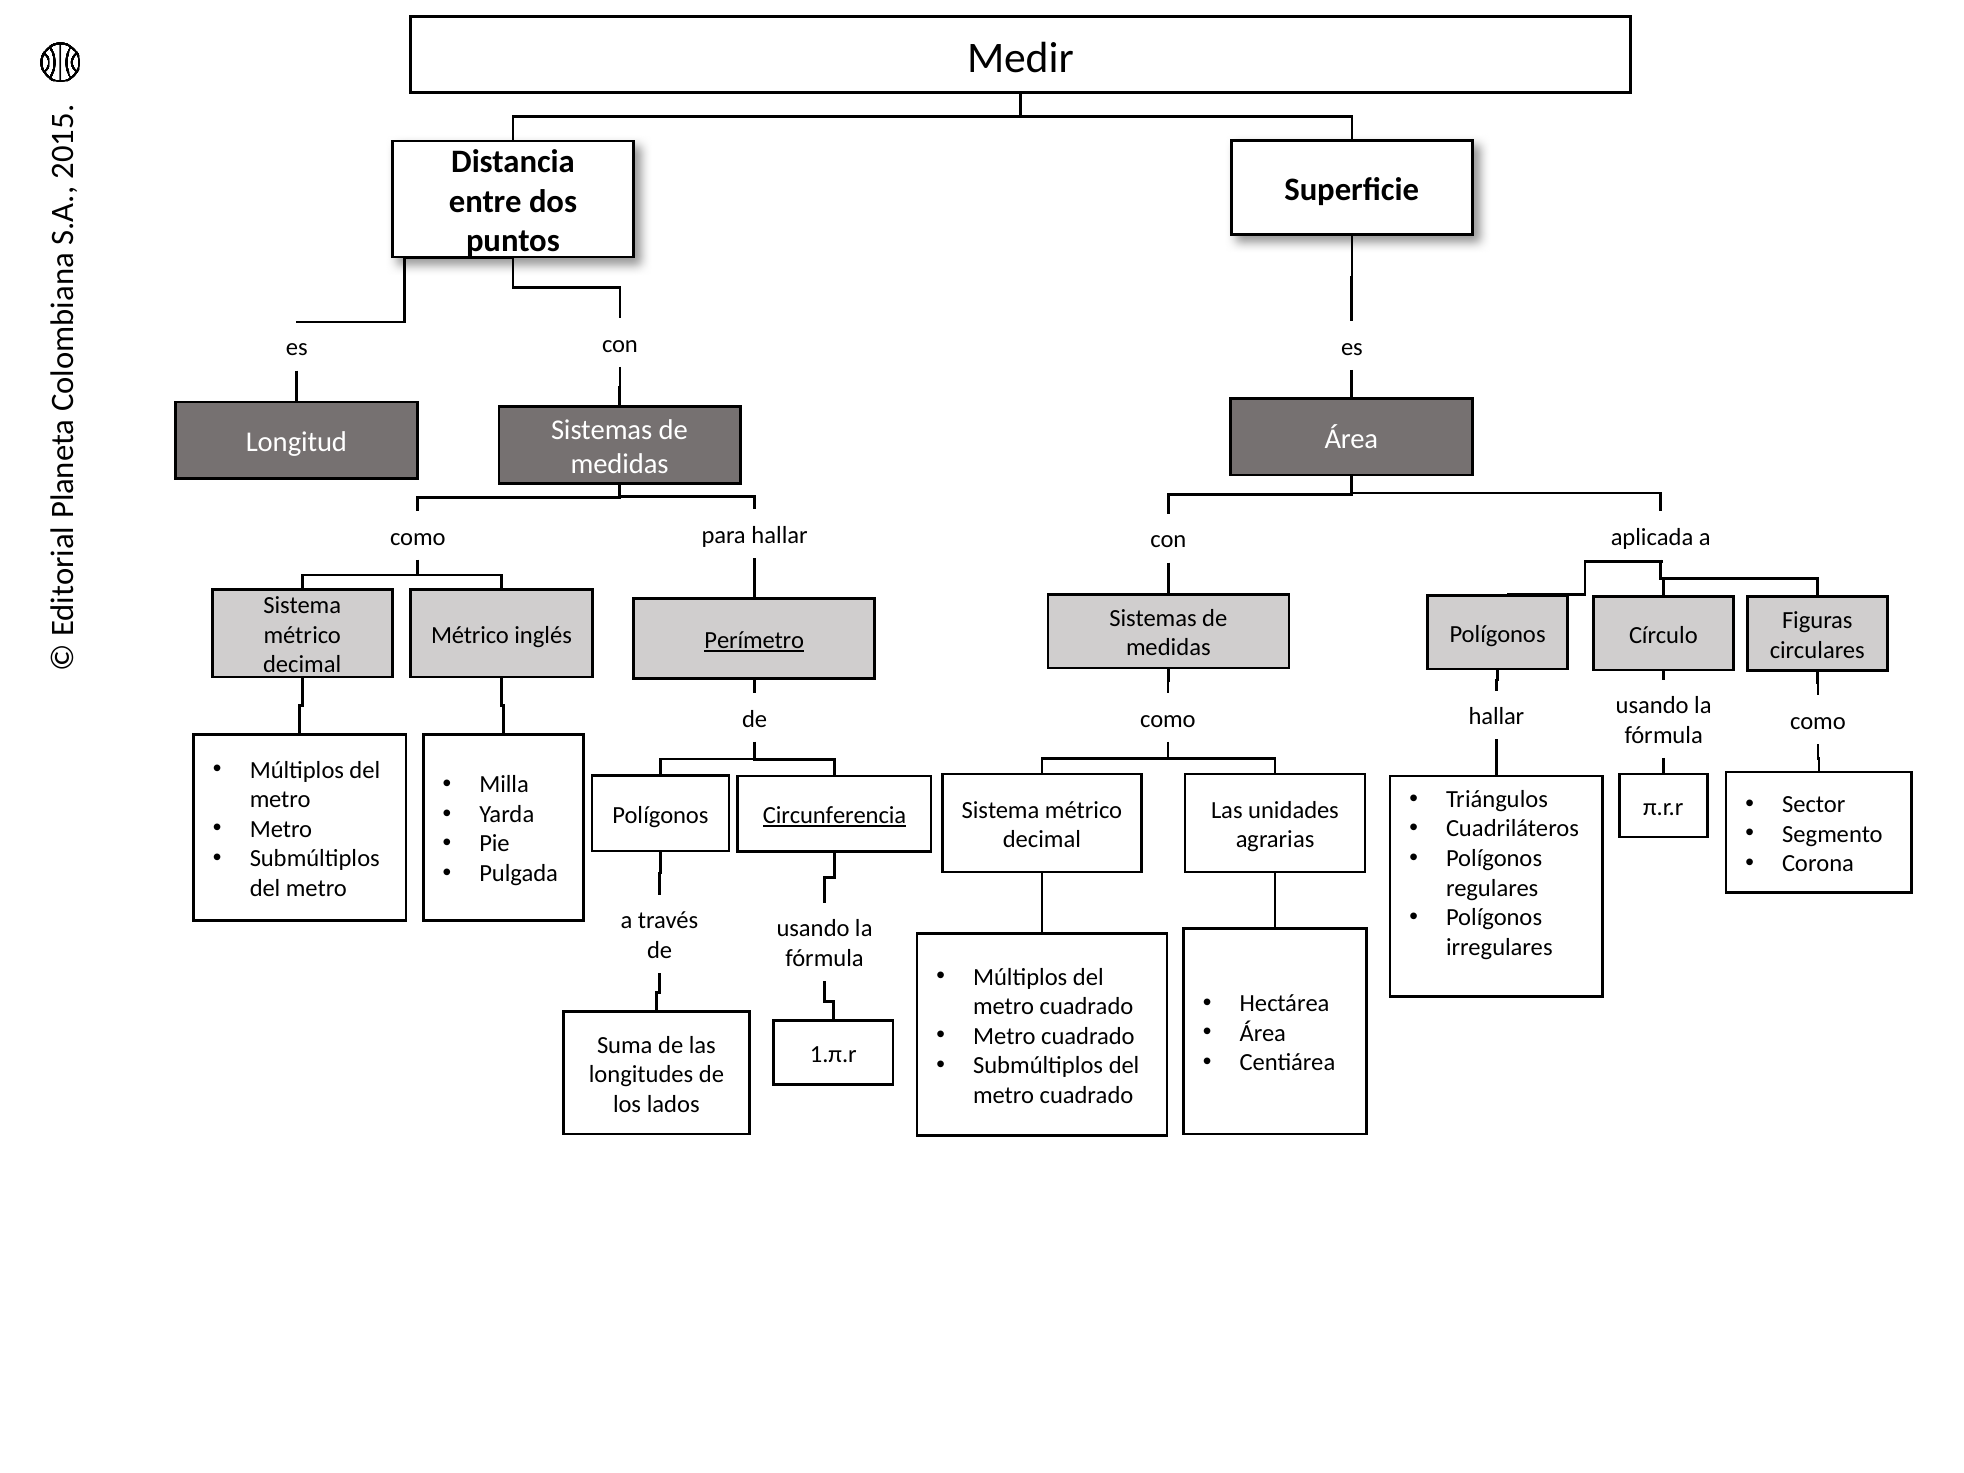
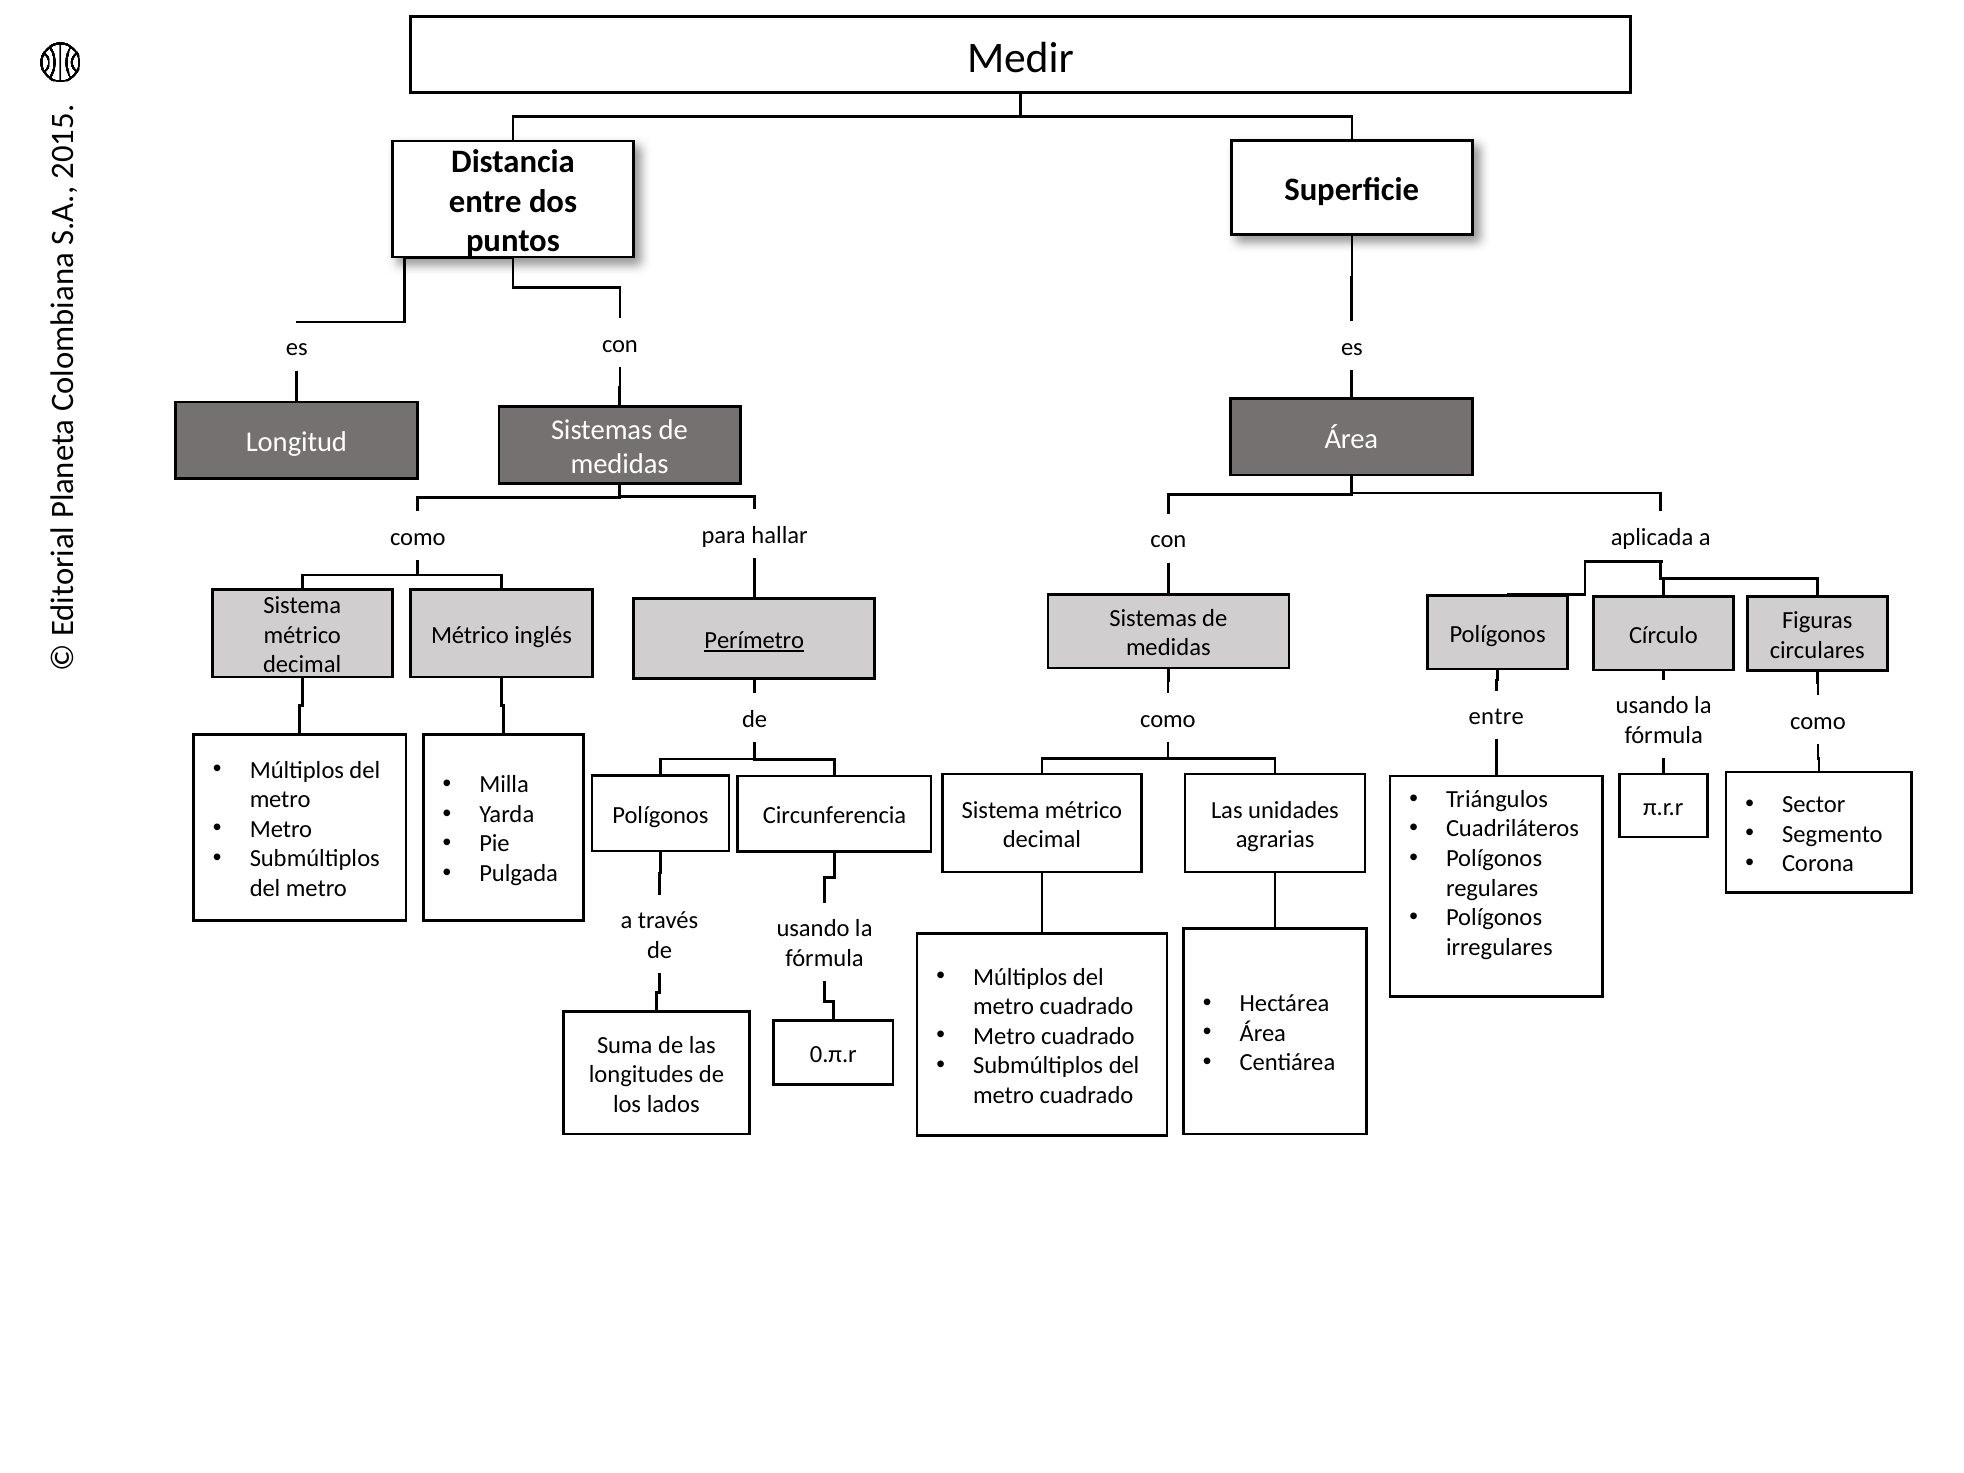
hallar: hallar -> entre (1496, 717)
Circunferencia underline: present -> none (834, 816)
1.π.r: 1.π.r -> 0.π.r (833, 1054)
